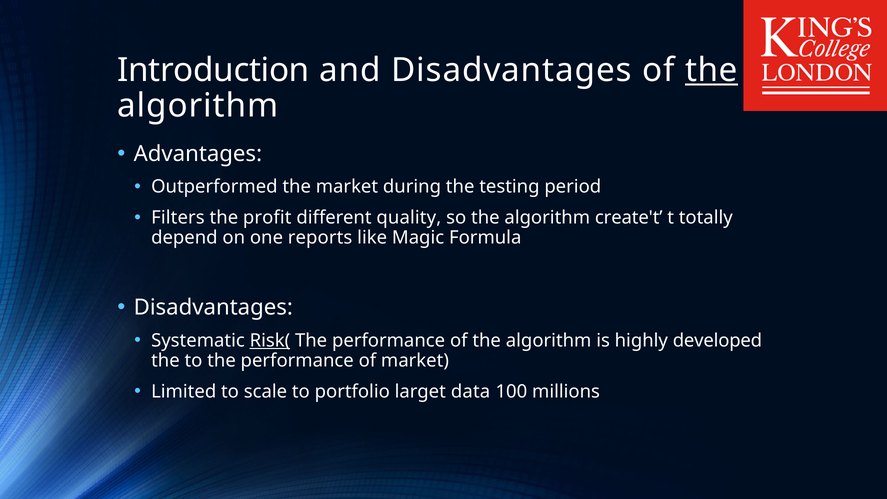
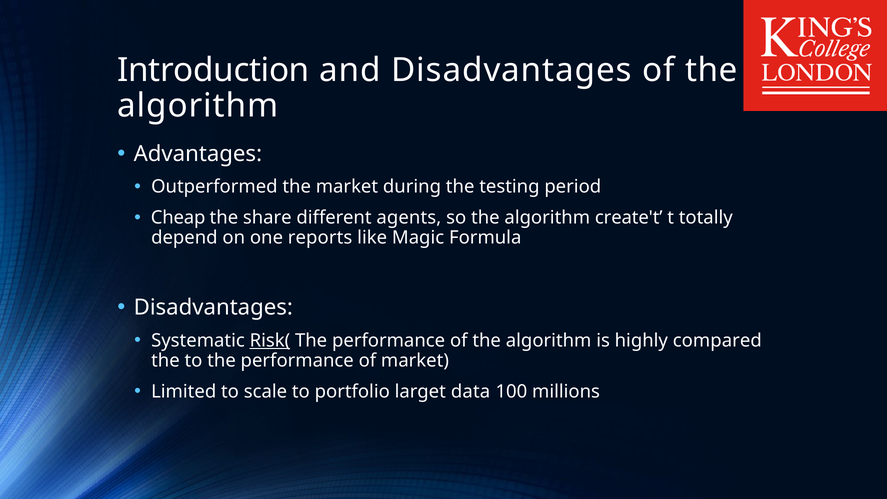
the underline: present -> none (711, 70)
Filters: Filters -> Cheap (178, 218)
profit: profit -> share (267, 218)
quality: quality -> agents (409, 218)
developed: developed -> compared (717, 341)
